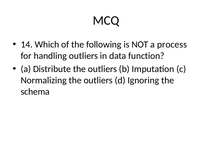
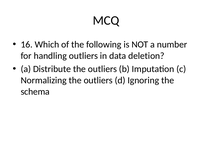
14: 14 -> 16 (27, 44)
process: process -> number (172, 44)
function: function -> deletion (146, 56)
